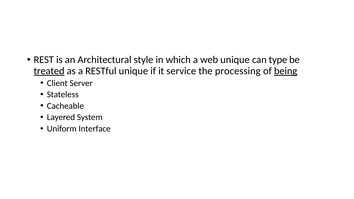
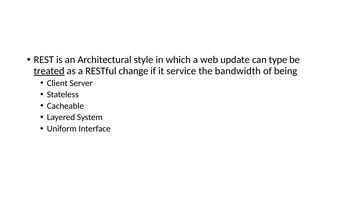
web unique: unique -> update (235, 60)
RESTful unique: unique -> change (133, 71)
processing: processing -> bandwidth (238, 71)
being underline: present -> none (286, 71)
